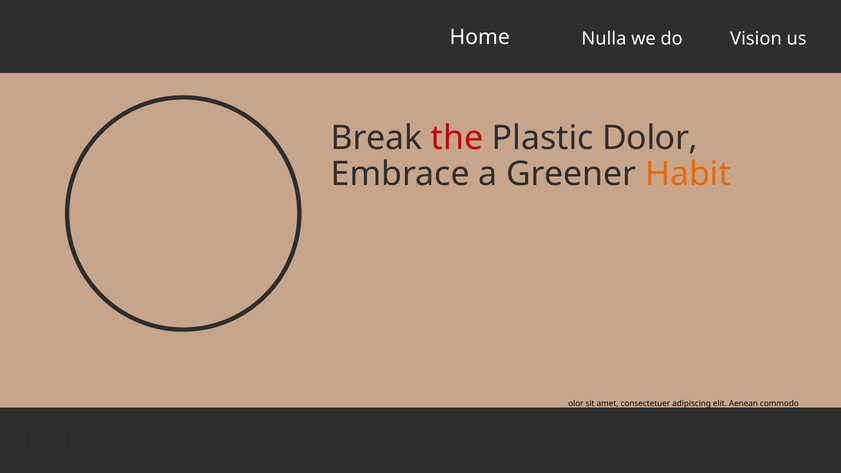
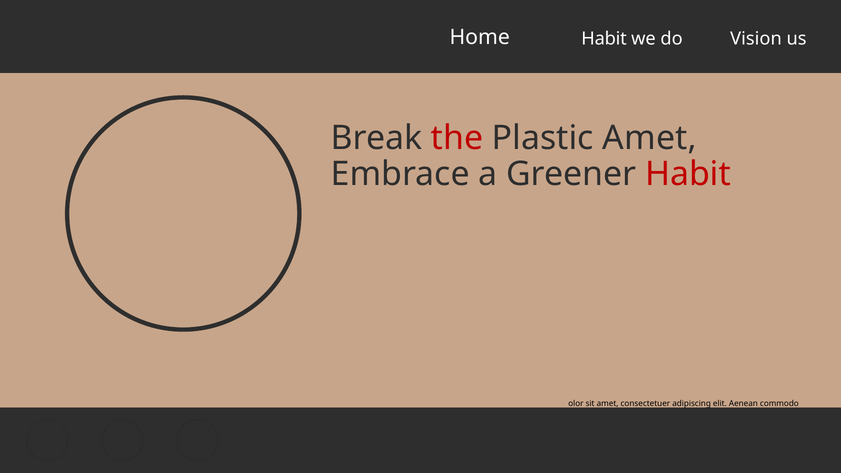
Home Nulla: Nulla -> Habit (604, 39)
Plastic Dolor: Dolor -> Amet (650, 138)
Habit colour: orange -> red (688, 174)
